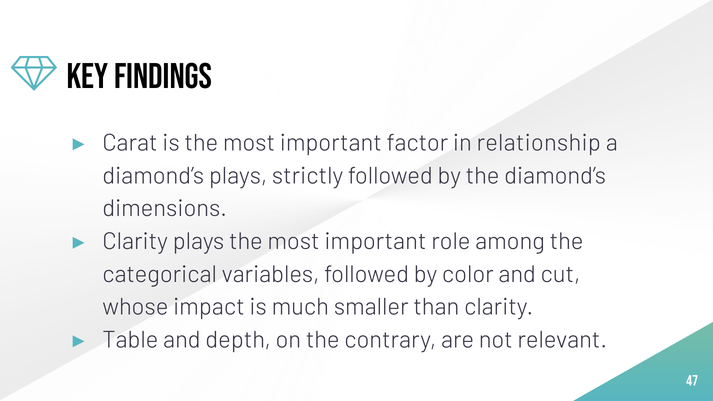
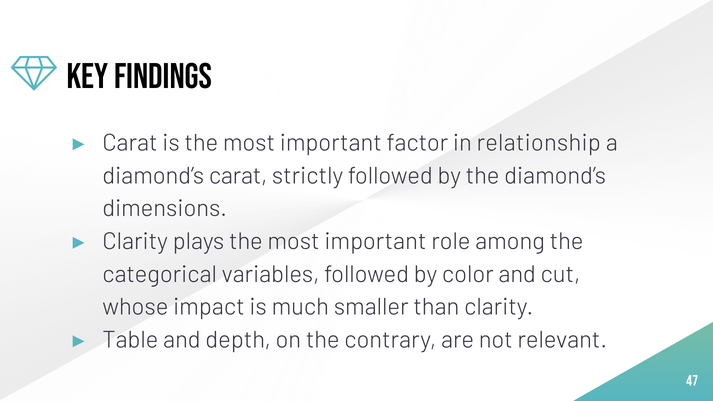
diamond’s plays: plays -> carat (238, 176)
